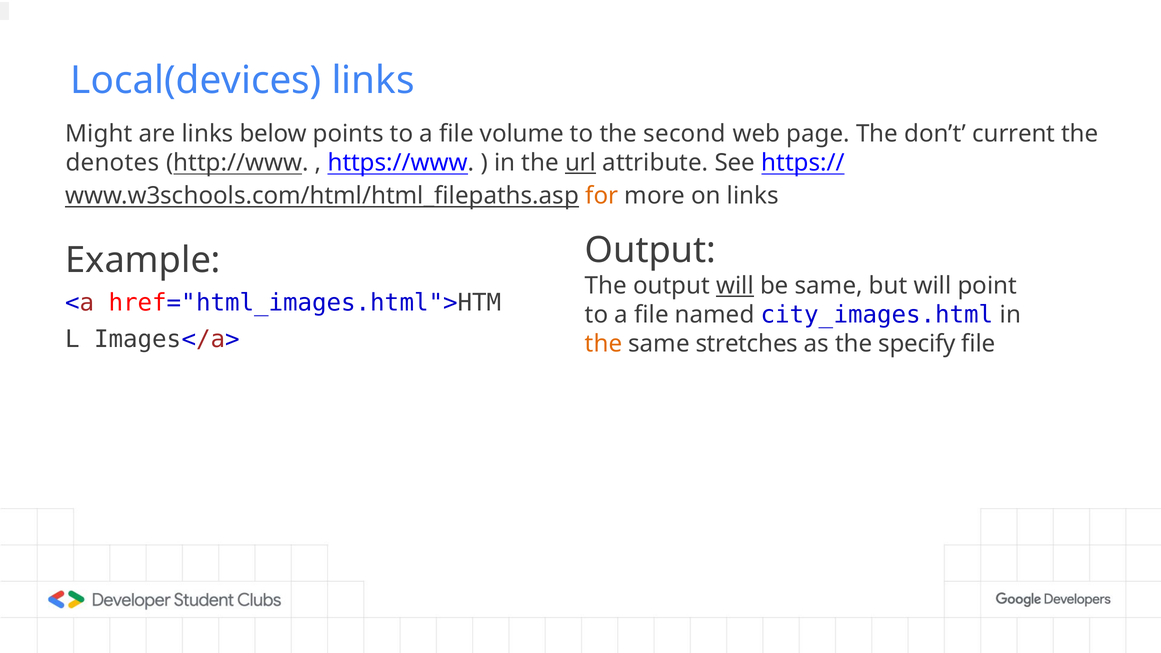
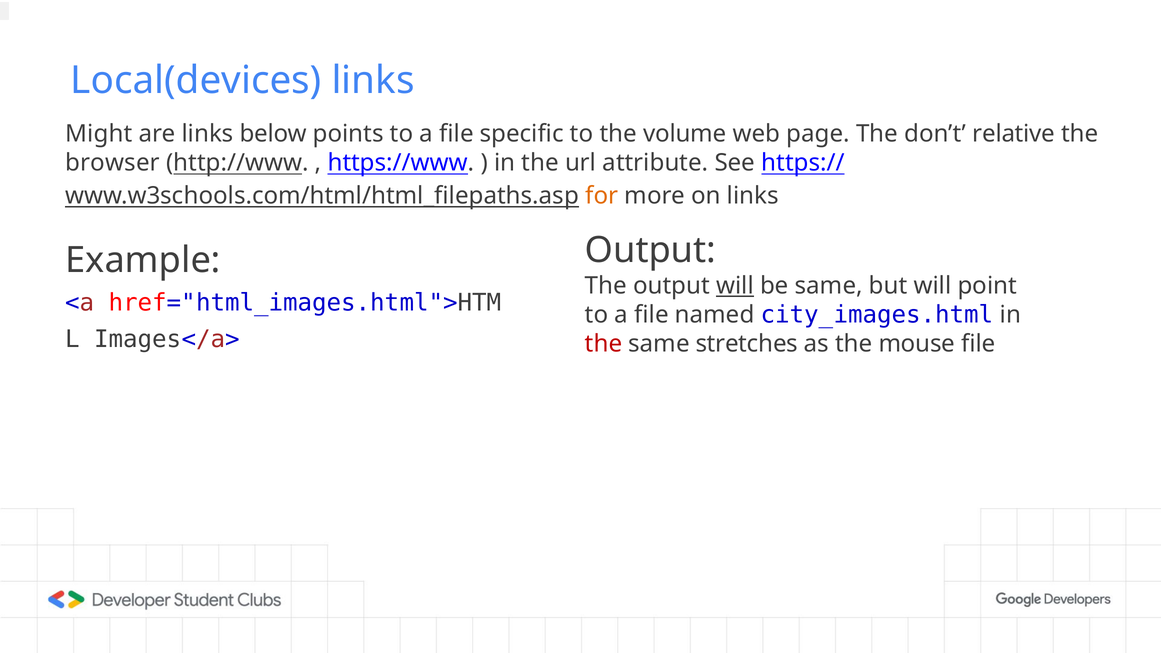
volume: volume -> specific (522, 134)
second: second -> volume (685, 134)
current: current -> relative (1014, 134)
denotes: denotes -> browser (113, 163)
url underline: present -> none (581, 163)
the colour: orange -> red (604, 344)
specify: specify -> mouse (917, 344)
